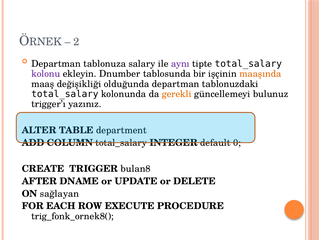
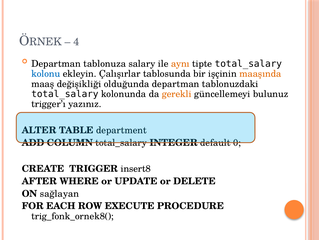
2: 2 -> 4 (76, 42)
aynı colour: purple -> orange (180, 64)
kolonu colour: purple -> blue (46, 74)
Dnumber: Dnumber -> Çalışırlar (120, 74)
bulan8: bulan8 -> insert8 (136, 168)
DNAME: DNAME -> WHERE (79, 181)
